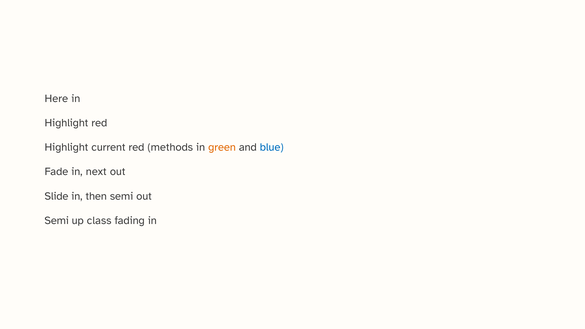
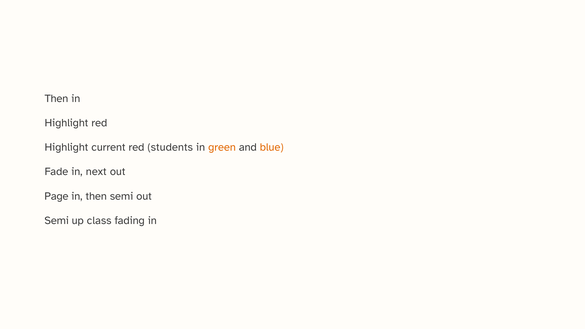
Here: Here -> Then (56, 99)
methods: methods -> students (170, 147)
blue colour: blue -> orange (272, 147)
Slide: Slide -> Page (56, 196)
